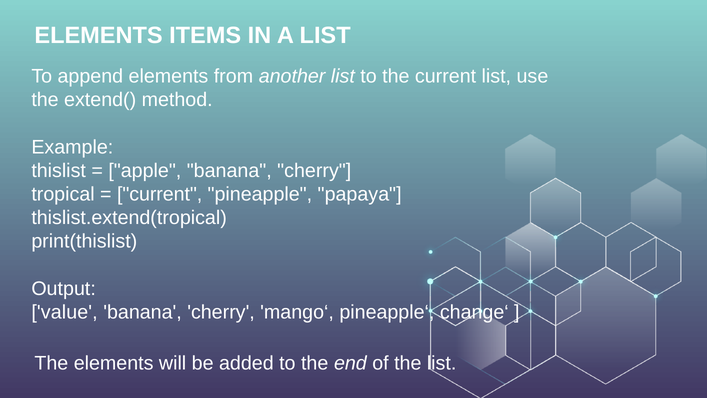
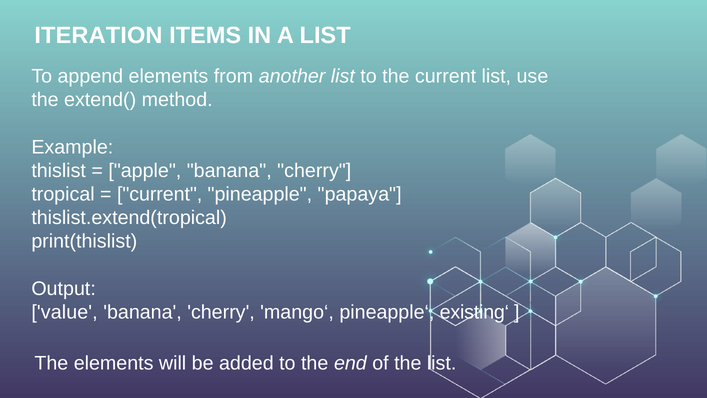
ELEMENTS: ELEMENTS -> ITERATION (98, 35)
change‘: change‘ -> existing‘ (474, 312)
